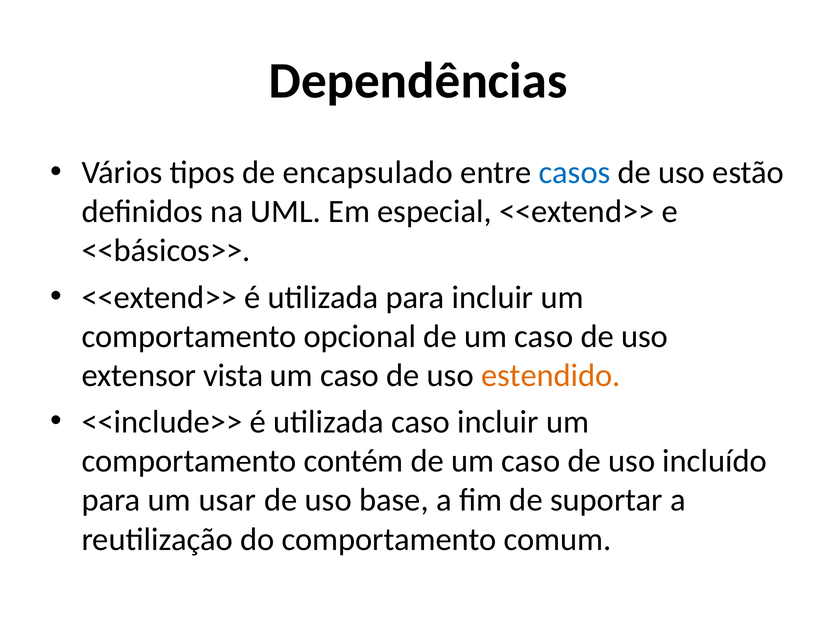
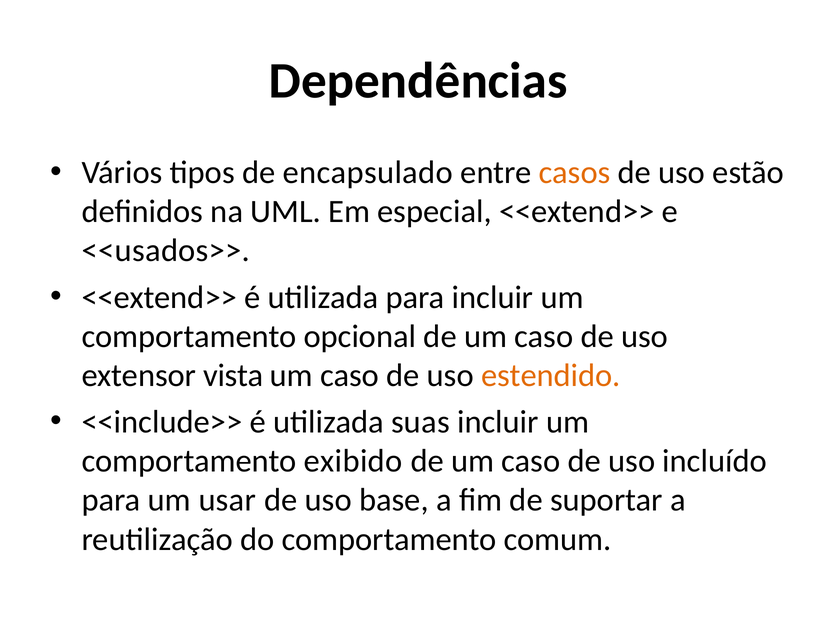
casos colour: blue -> orange (575, 172)
<<básicos>>: <<básicos>> -> <<usados>> (166, 251)
utilizada caso: caso -> suas (420, 422)
contém: contém -> exibido (353, 461)
